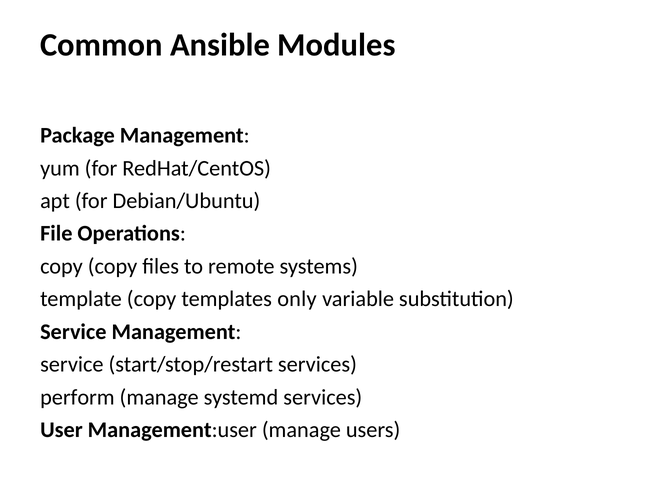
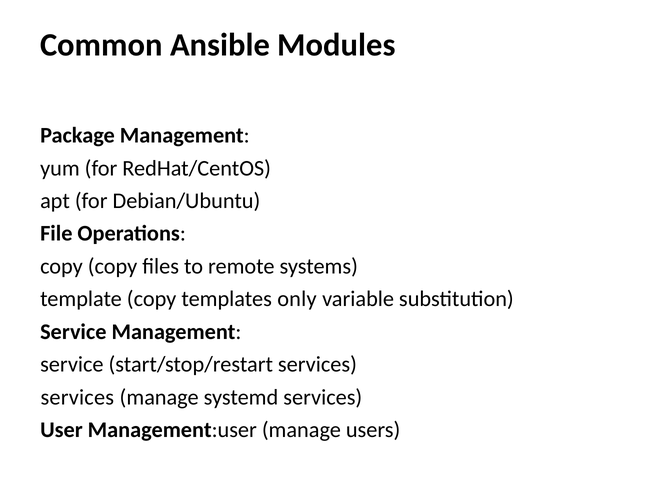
perform: perform -> services (77, 397)
